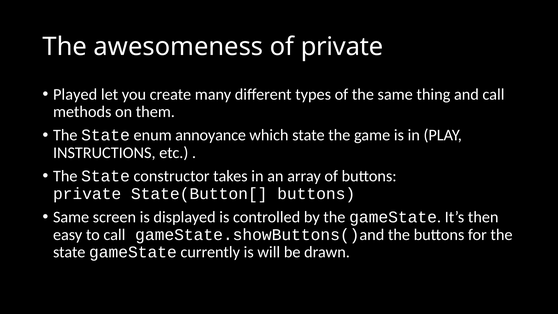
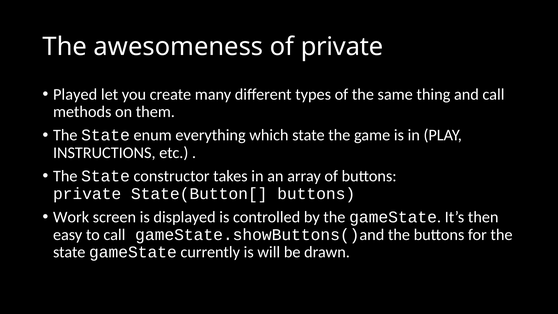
annoyance: annoyance -> everything (211, 135)
Same: Same -> Work (71, 217)
